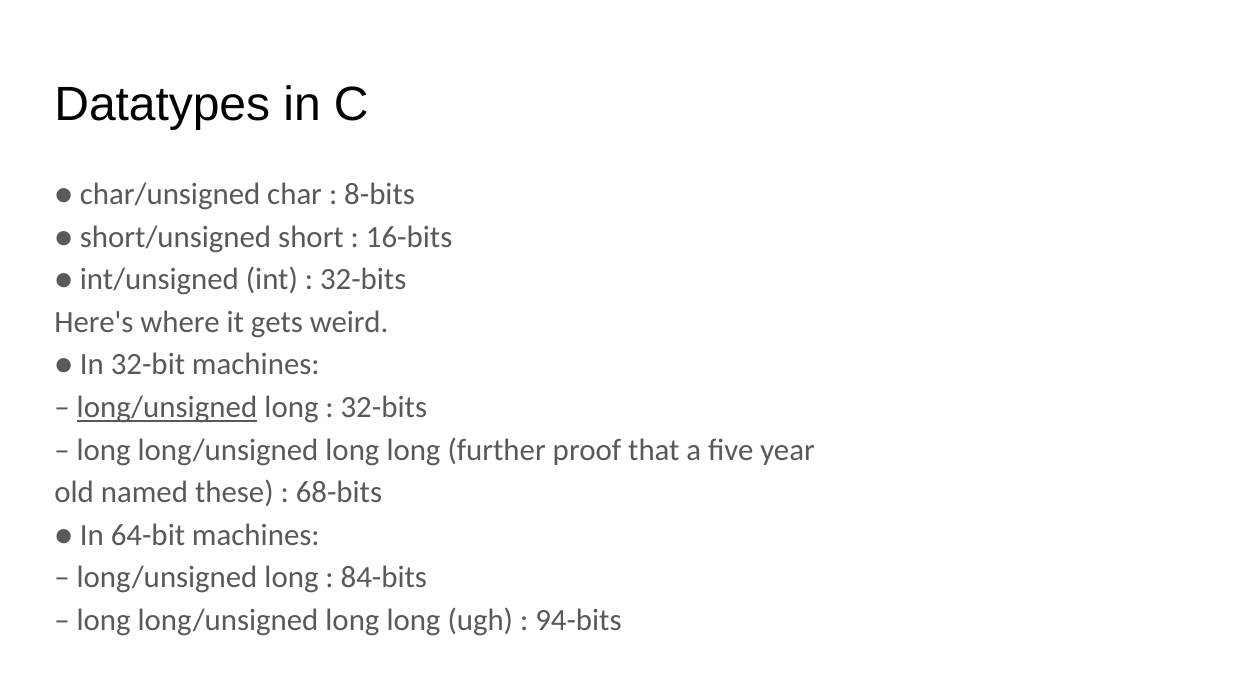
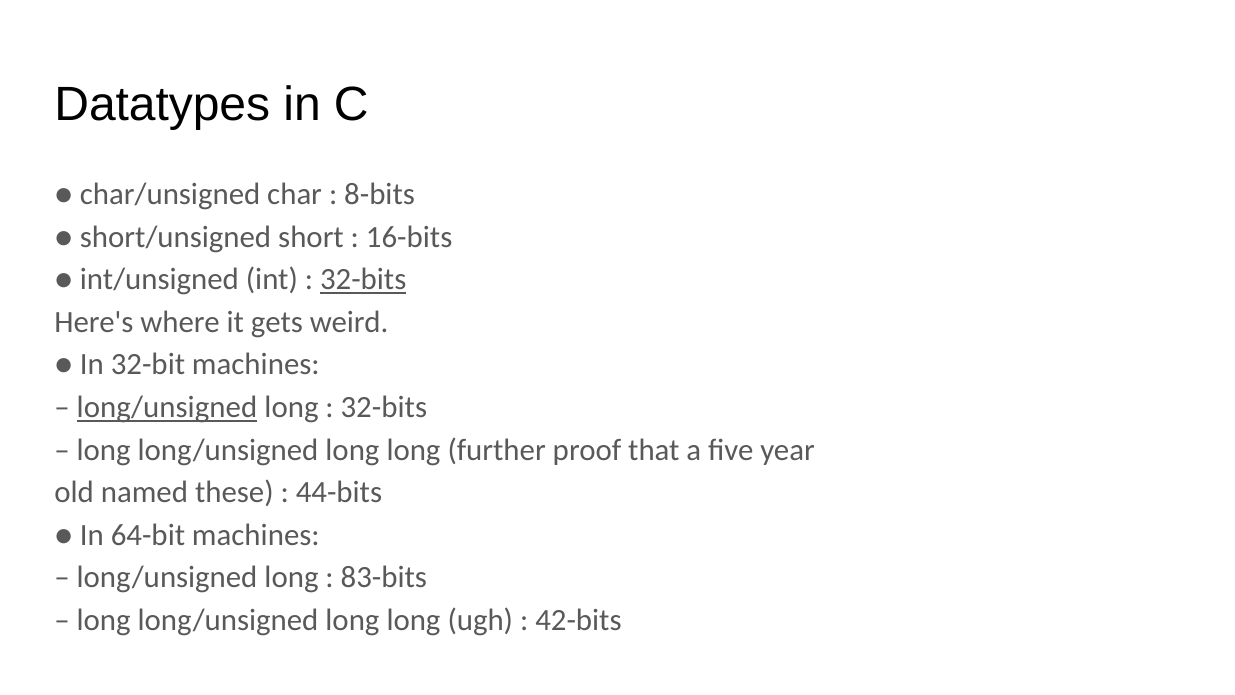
32-bits underline: none -> present (363, 279)
68-bits: 68-bits -> 44-bits (339, 492)
84-bits: 84-bits -> 83-bits (384, 578)
94-bits: 94-bits -> 42-bits (578, 620)
